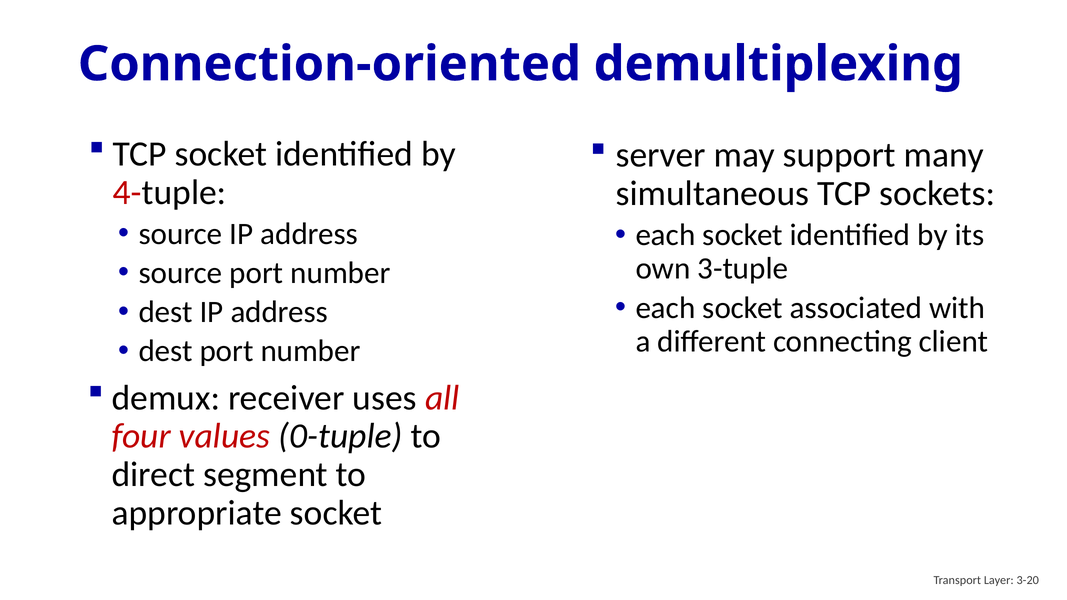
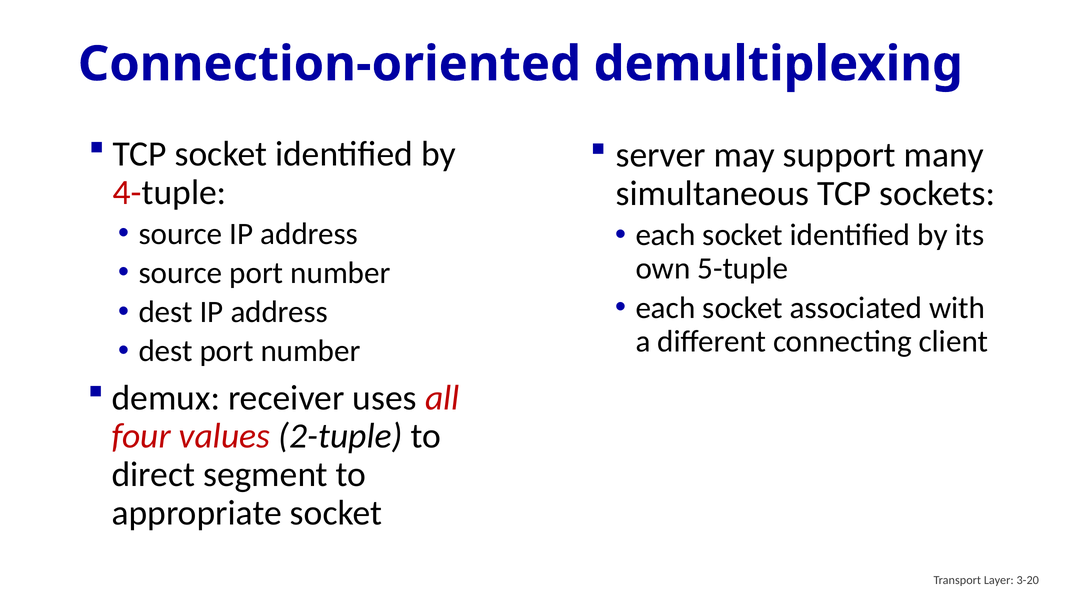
3-tuple: 3-tuple -> 5-tuple (743, 269)
0-tuple: 0-tuple -> 2-tuple (340, 436)
